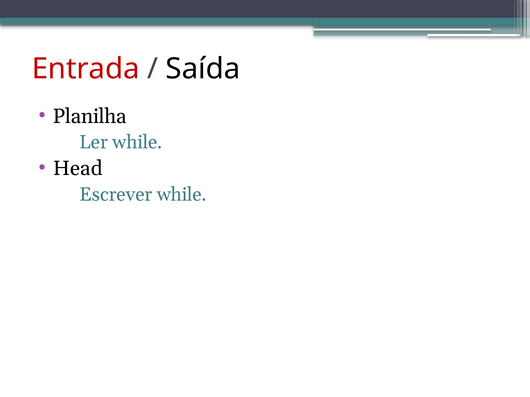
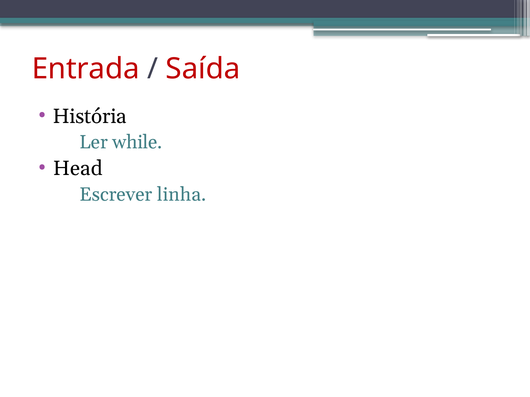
Saída colour: black -> red (203, 69)
Planilha: Planilha -> História (90, 117)
Escrever while: while -> linha (182, 195)
